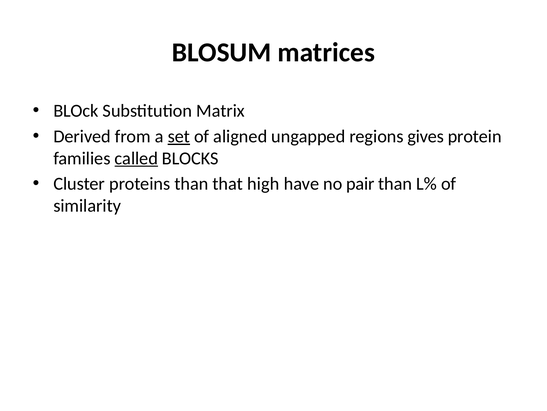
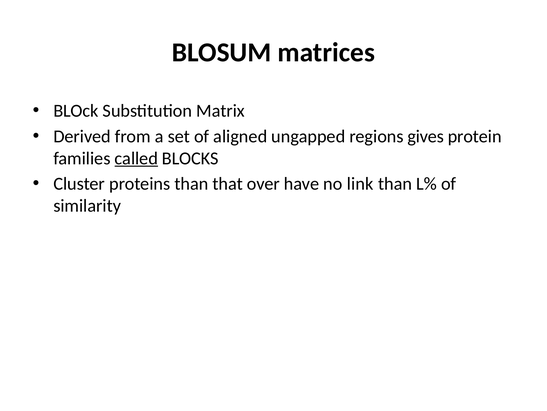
set underline: present -> none (179, 136)
high: high -> over (263, 184)
pair: pair -> link (360, 184)
